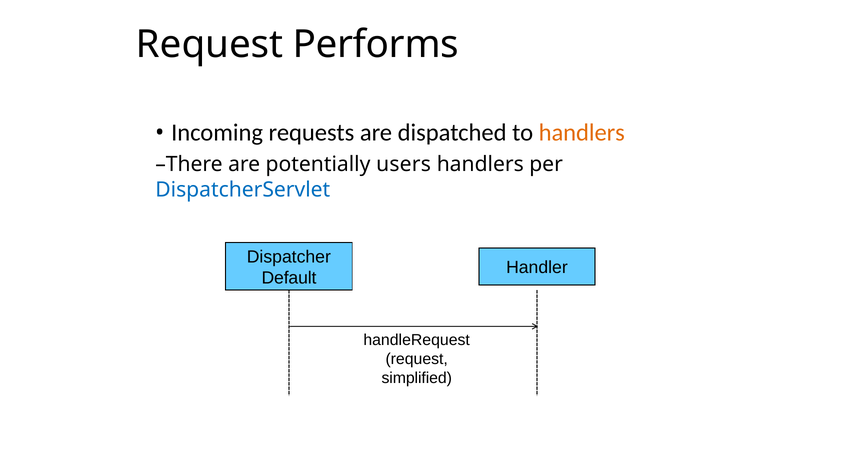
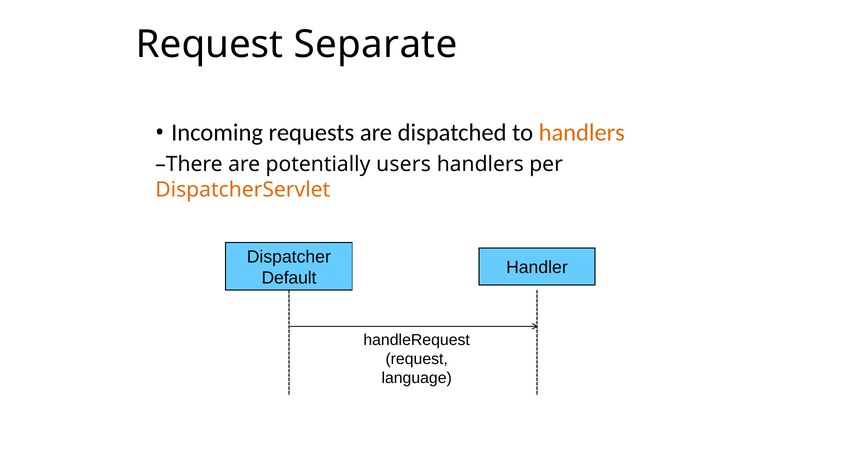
Performs: Performs -> Separate (376, 44)
DispatcherServlet colour: blue -> orange (243, 190)
simplified: simplified -> language (417, 378)
